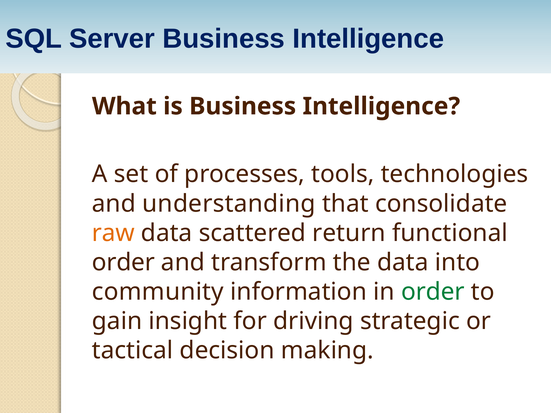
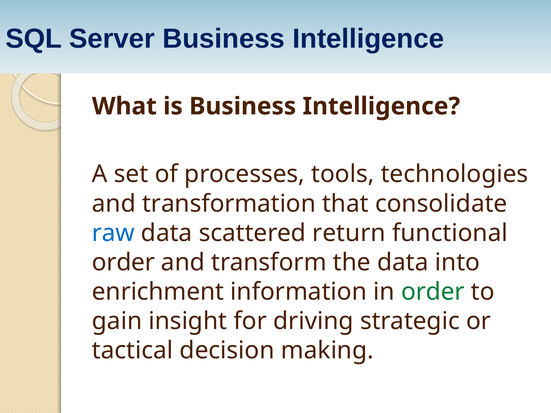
understanding: understanding -> transformation (229, 204)
raw colour: orange -> blue (113, 233)
community: community -> enrichment (158, 292)
